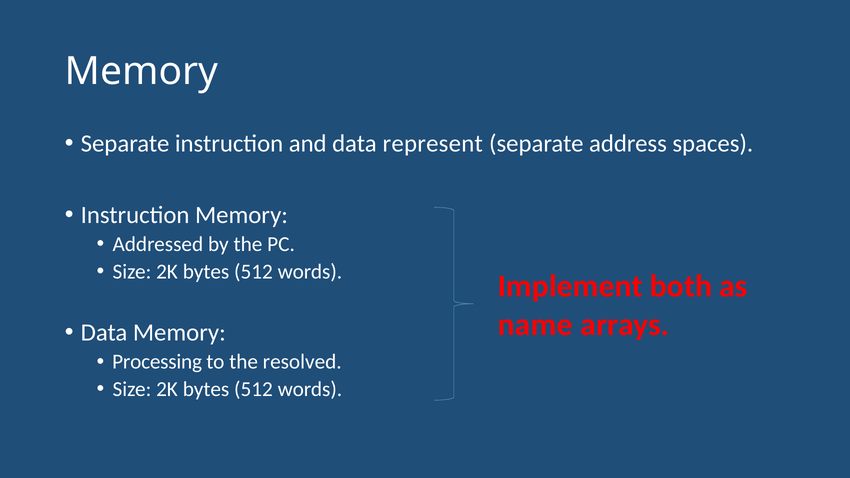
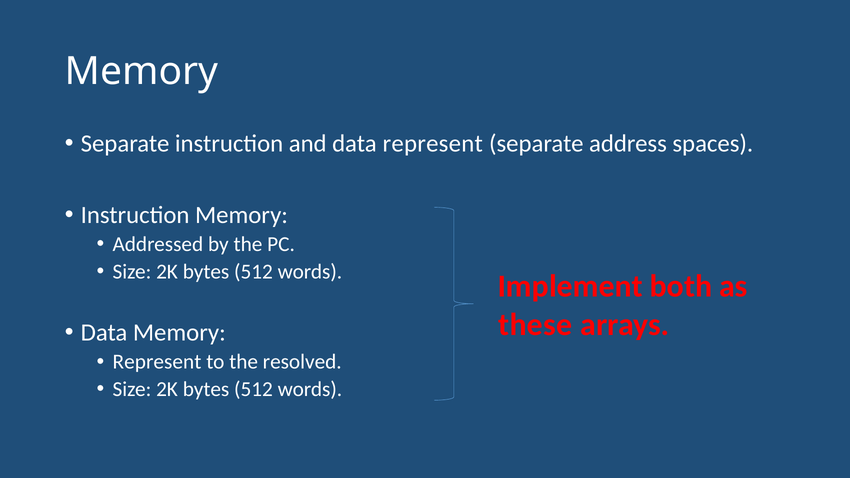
name: name -> these (535, 325)
Processing: Processing -> Represent (157, 362)
